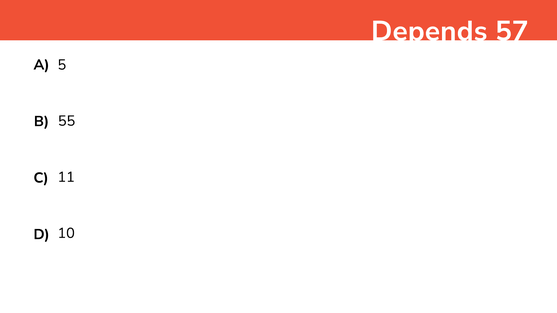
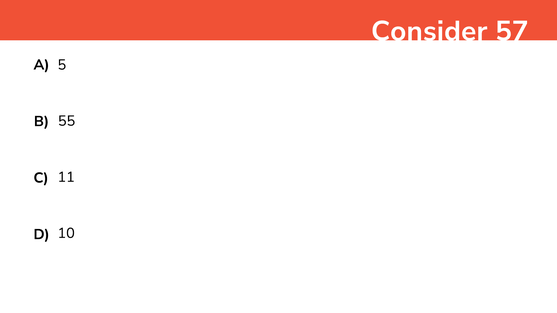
Depends: Depends -> Consider (429, 31)
